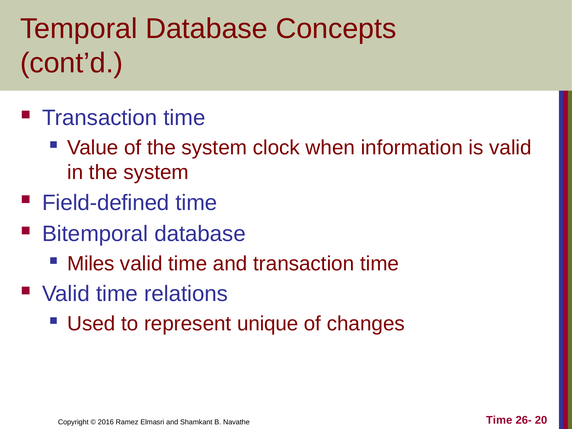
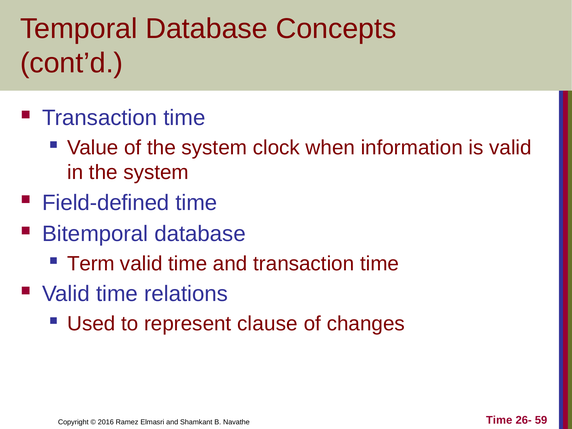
Miles: Miles -> Term (91, 264)
unique: unique -> clause (267, 324)
20: 20 -> 59 (541, 420)
